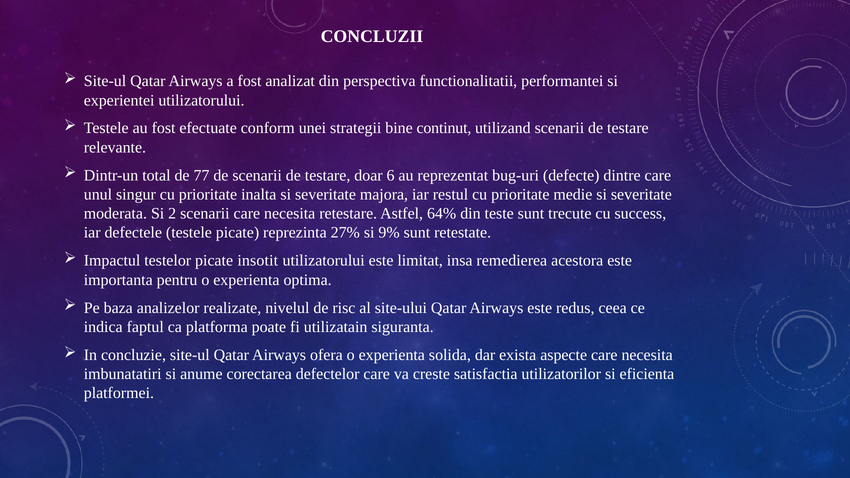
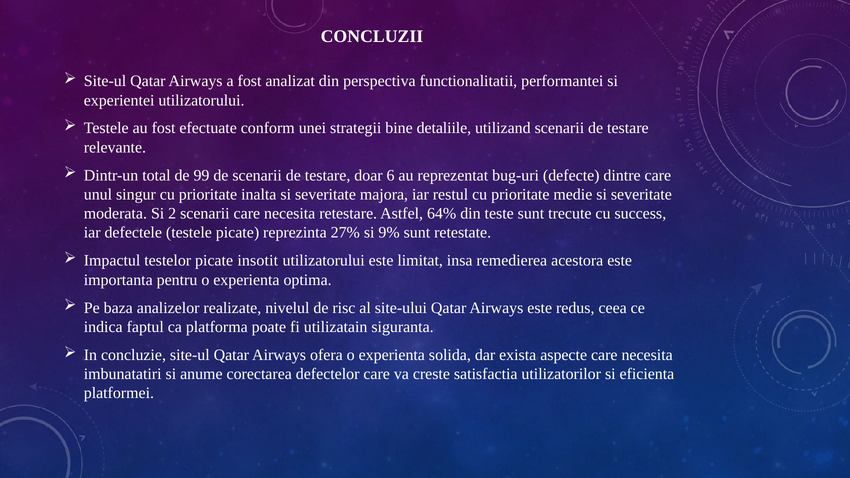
continut: continut -> detaliile (444, 128)
77: 77 -> 99 (201, 175)
